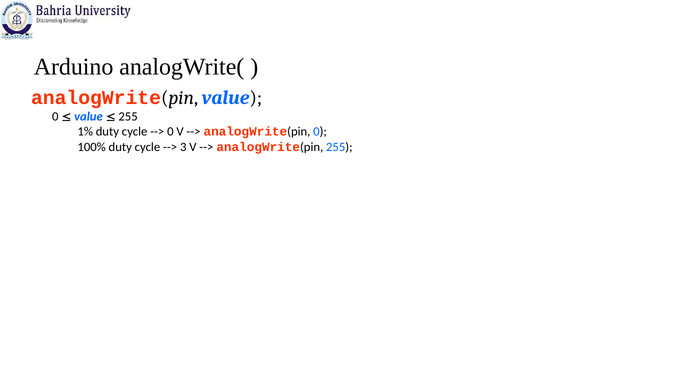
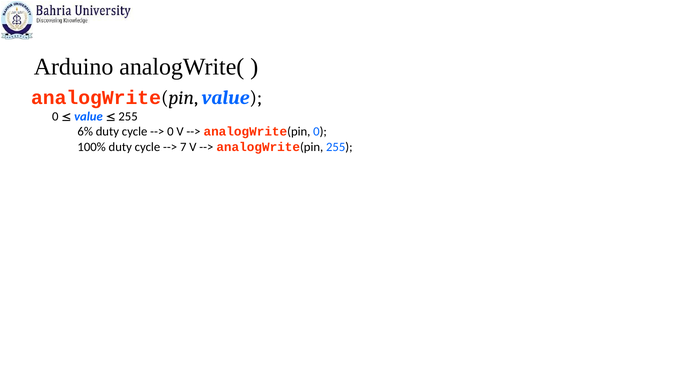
1%: 1% -> 6% (85, 132)
3: 3 -> 7 (183, 147)
